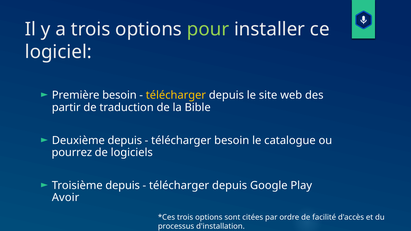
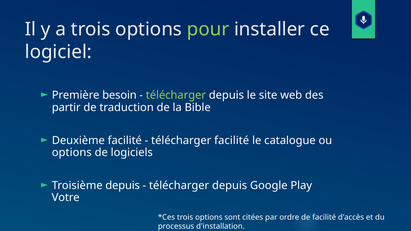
télécharger colour: yellow -> light green (176, 95)
Deuxième depuis: depuis -> facilité (125, 140)
télécharger besoin: besoin -> facilité (232, 140)
pourrez: pourrez -> options (72, 152)
Avoir: Avoir -> Votre (66, 198)
